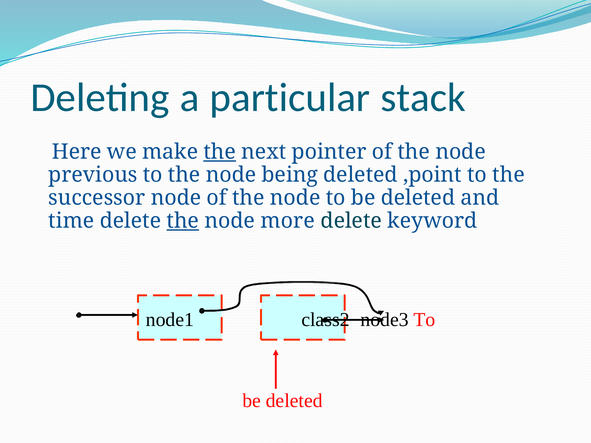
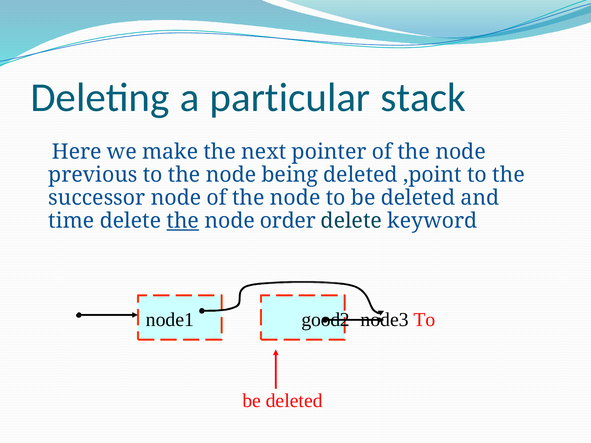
the underline: present -> none (220, 152)
more: more -> order (288, 221)
class2: class2 -> good2 (326, 320)
